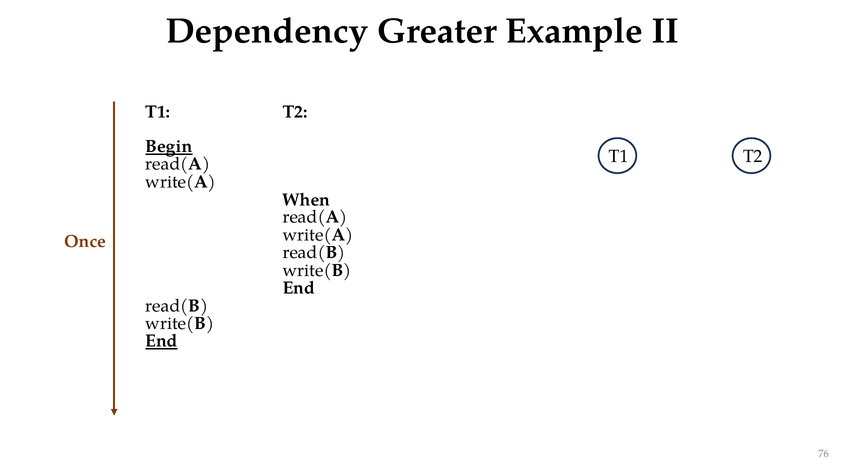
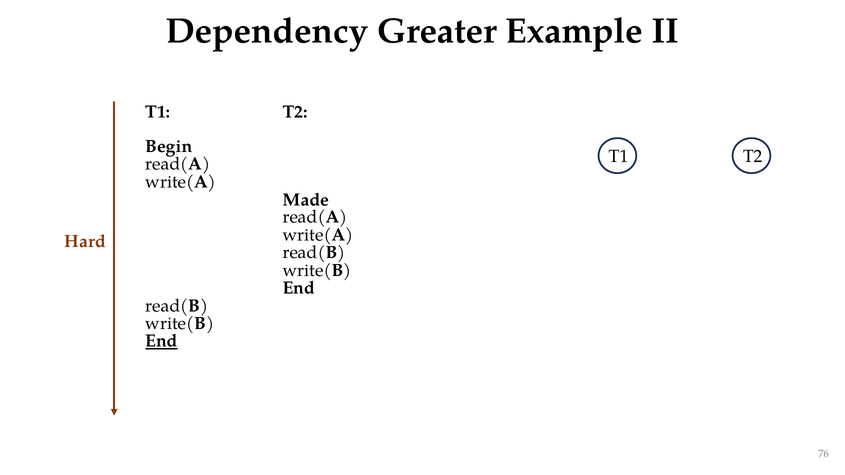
Begin underline: present -> none (169, 147)
When: When -> Made (306, 200)
Once: Once -> Hard (85, 241)
